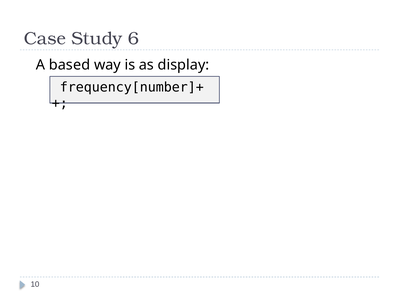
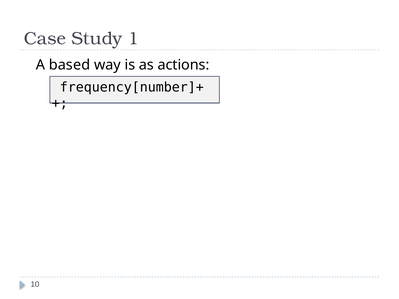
6: 6 -> 1 (133, 38)
display: display -> actions (183, 65)
